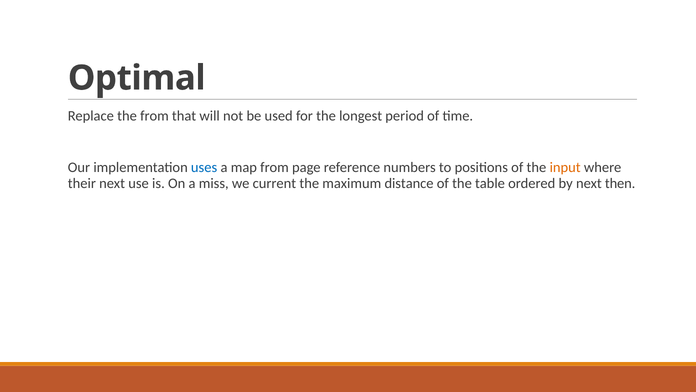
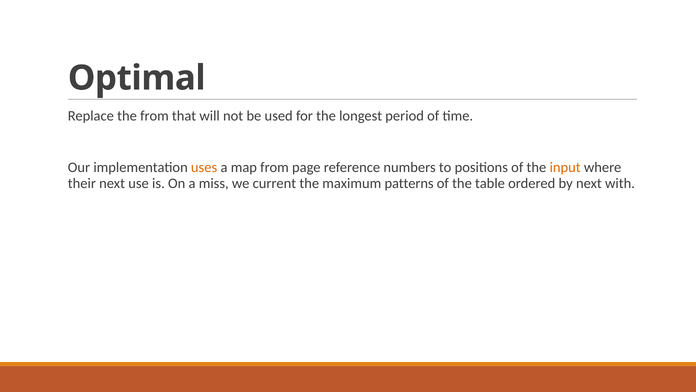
uses colour: blue -> orange (204, 167)
distance: distance -> patterns (409, 183)
then: then -> with (620, 183)
